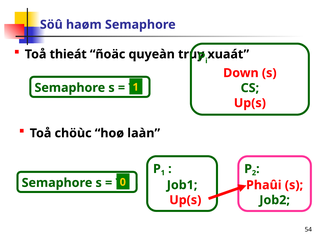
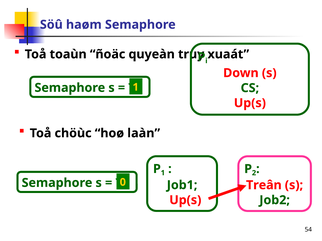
thieát: thieát -> toaùn (68, 54)
Phaûi: Phaûi -> Treân (264, 185)
